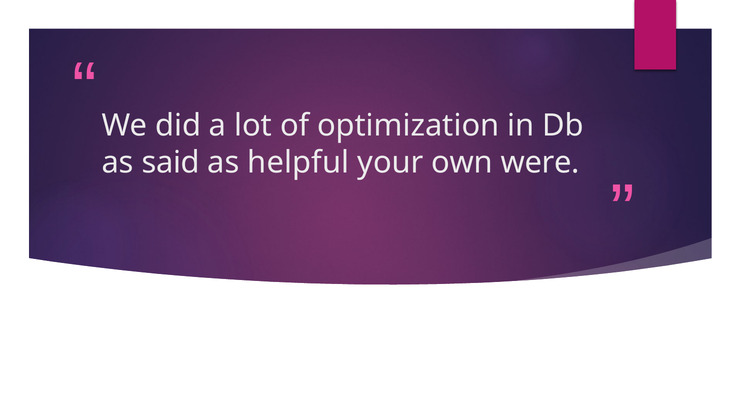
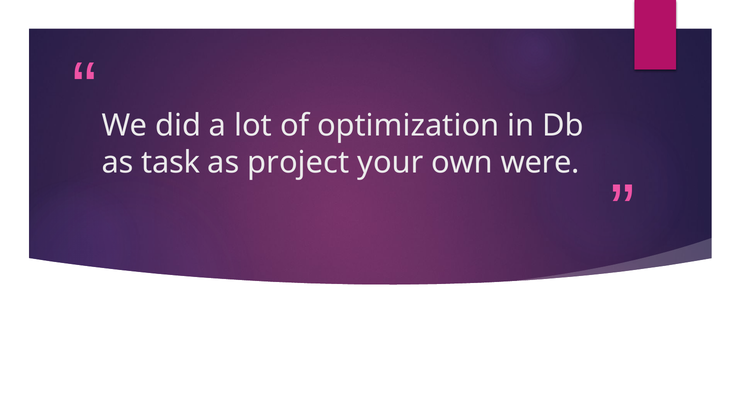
said: said -> task (171, 162)
helpful: helpful -> project (298, 162)
